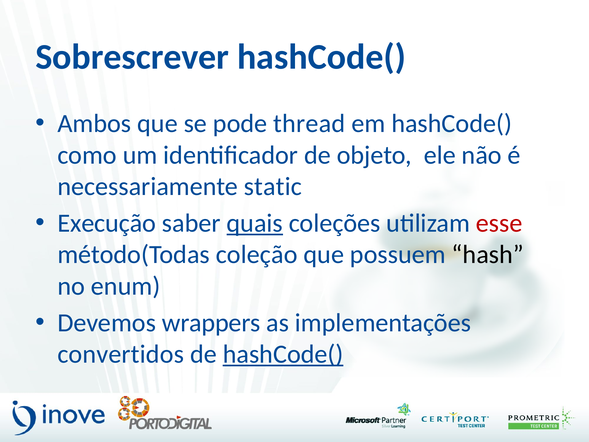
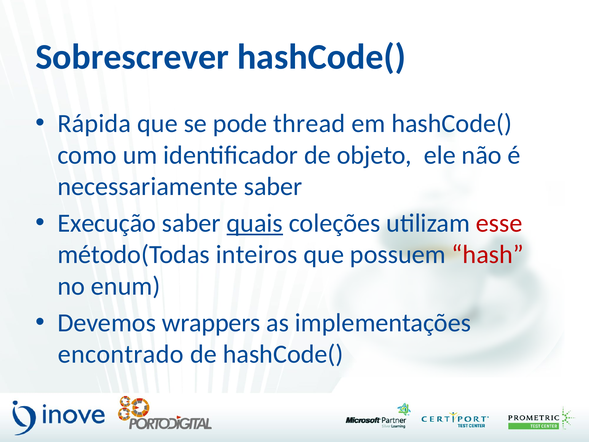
Ambos: Ambos -> Rápida (94, 124)
necessariamente static: static -> saber (273, 186)
coleção: coleção -> inteiros (257, 254)
hash colour: black -> red (488, 254)
convertidos: convertidos -> encontrado (121, 354)
hashCode( underline: present -> none (283, 354)
